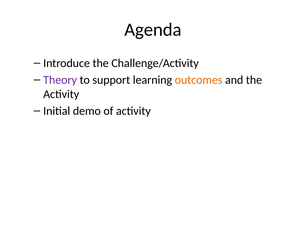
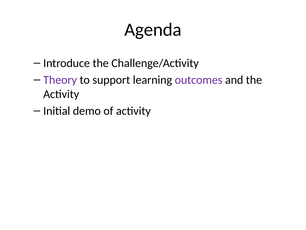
outcomes colour: orange -> purple (199, 80)
